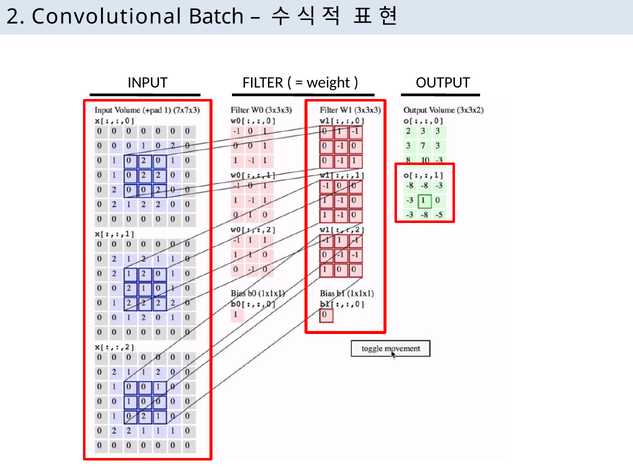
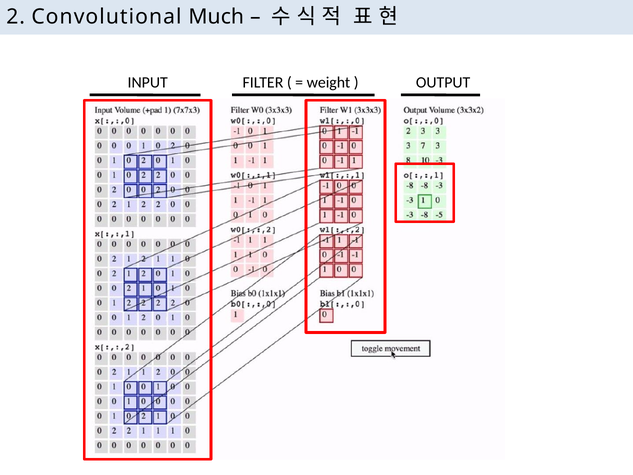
Batch: Batch -> Much (216, 17)
